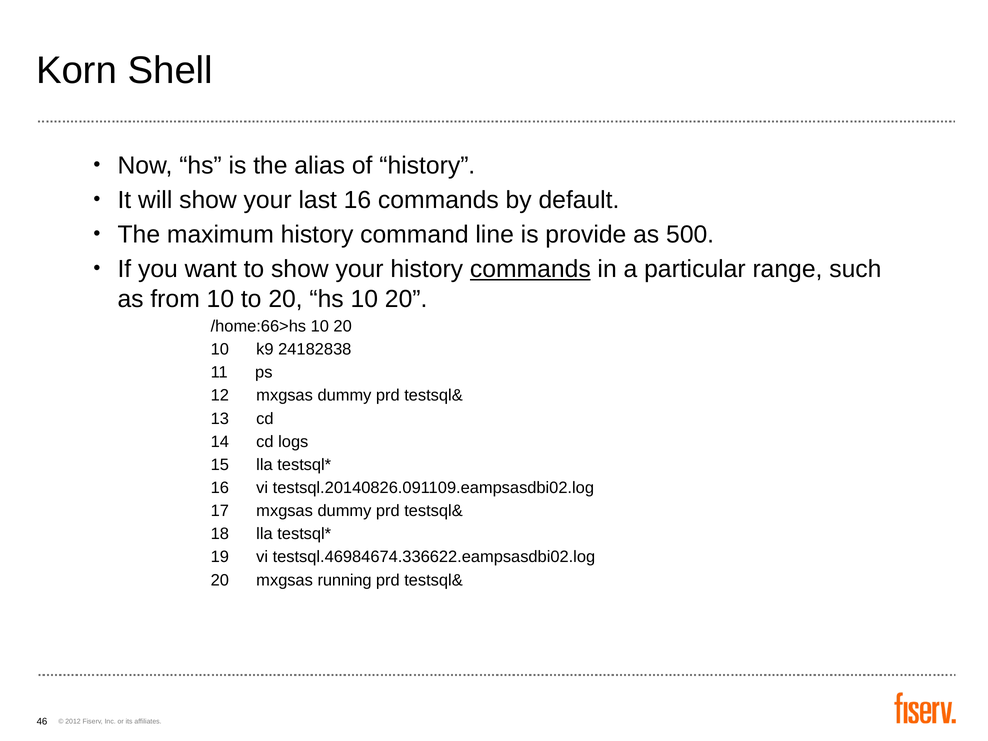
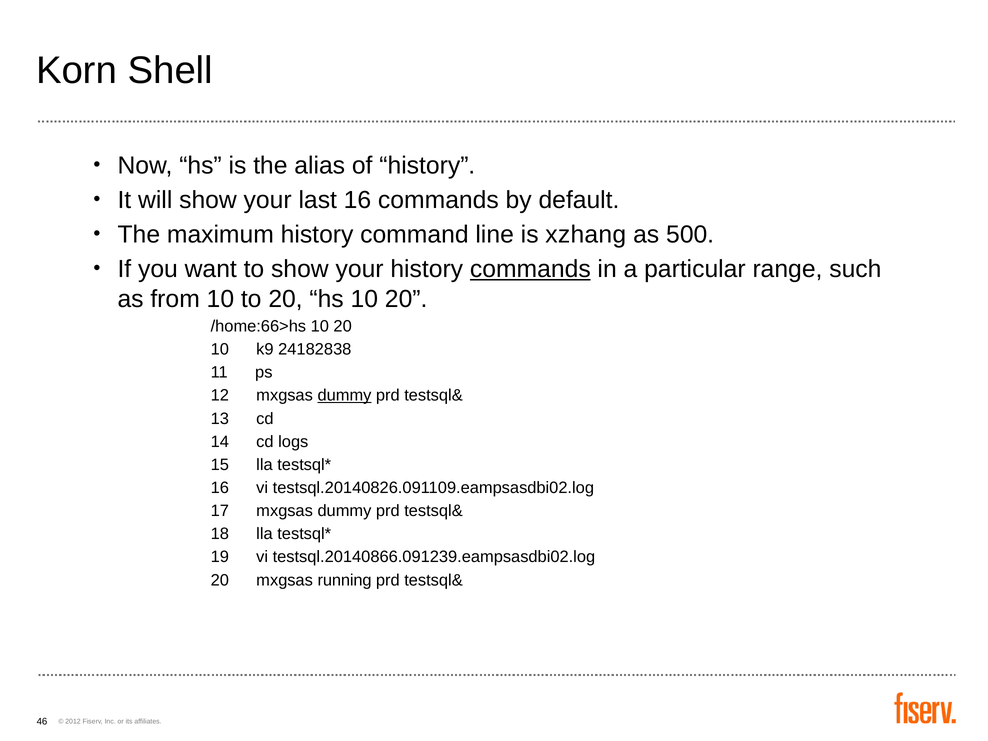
provide: provide -> xzhang (586, 235)
dummy underline: none -> present (344, 396)
testsql.46984674.336622.eampsasdbi02.log: testsql.46984674.336622.eampsasdbi02.log -> testsql.20140866.091239.eampsasdbi02.log (434, 557)
